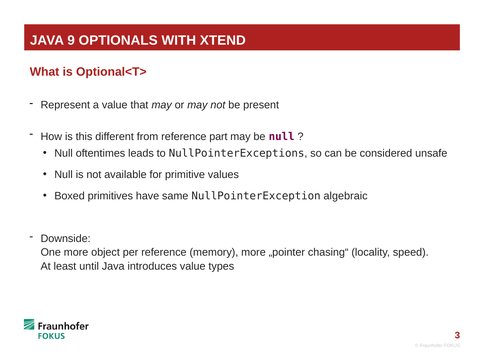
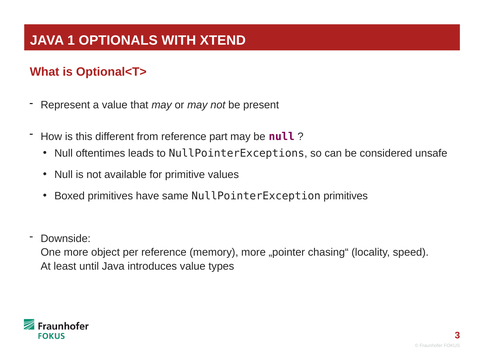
9: 9 -> 1 (71, 40)
NullPointerException algebraic: algebraic -> primitives (346, 196)
